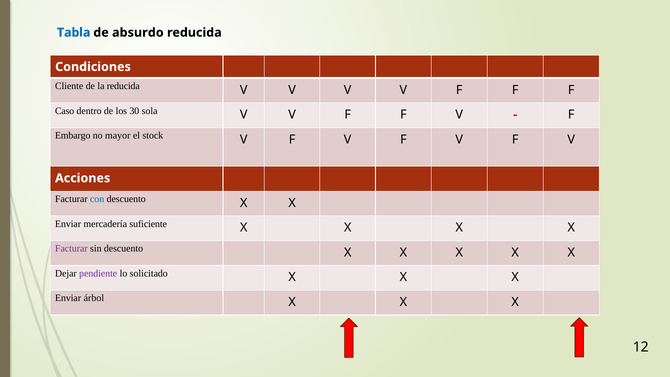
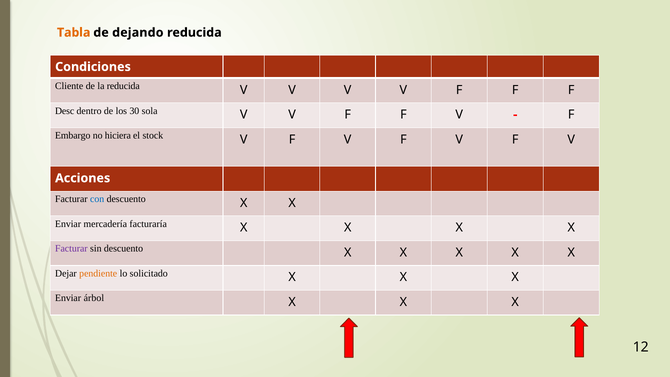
Tabla colour: blue -> orange (74, 33)
absurdo: absurdo -> dejando (138, 33)
Caso: Caso -> Desc (65, 111)
mayor: mayor -> hiciera (118, 136)
suficiente: suficiente -> facturaría (148, 224)
pendiente colour: purple -> orange (98, 273)
